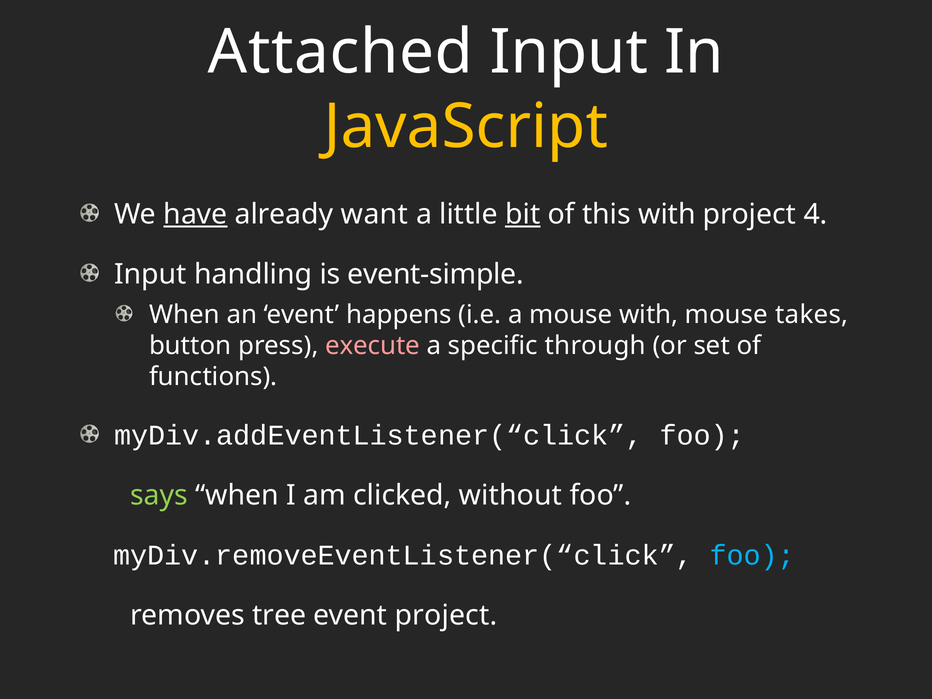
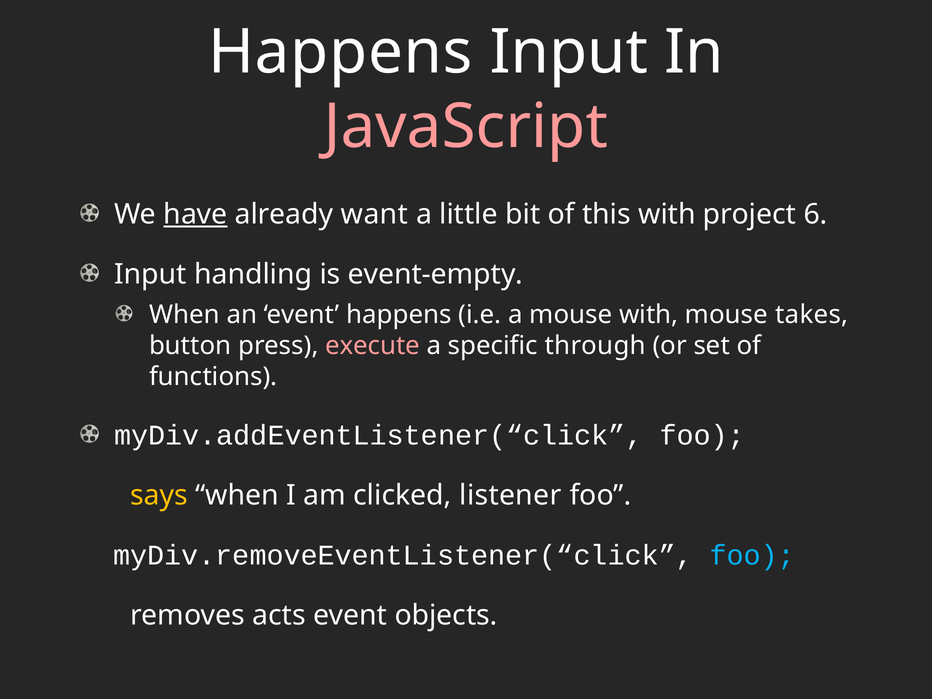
Attached: Attached -> Happens (340, 52)
JavaScript colour: yellow -> pink (466, 127)
bit underline: present -> none (523, 214)
4: 4 -> 6 (815, 214)
event-simple: event-simple -> event-empty (435, 274)
says colour: light green -> yellow (159, 495)
without: without -> listener (510, 495)
tree: tree -> acts (279, 616)
event project: project -> objects (446, 616)
